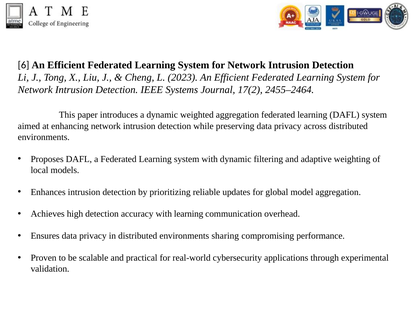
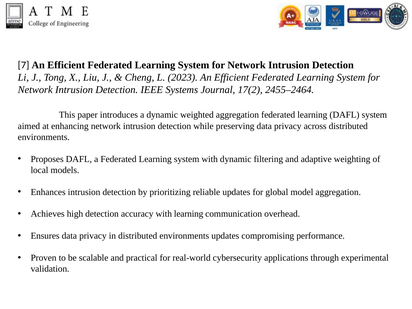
6: 6 -> 7 (24, 65)
environments sharing: sharing -> updates (225, 236)
